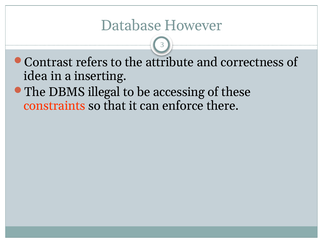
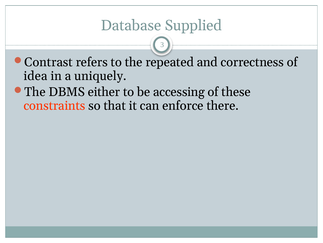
However: However -> Supplied (193, 25)
attribute: attribute -> repeated (170, 62)
inserting: inserting -> uniquely (100, 76)
illegal: illegal -> either (104, 92)
